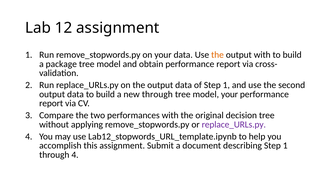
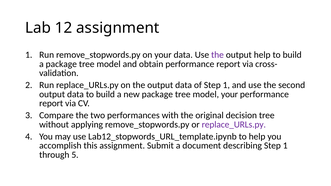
the colour: orange -> purple (217, 55)
output with: with -> help (262, 55)
new through: through -> package (157, 94)
through 4: 4 -> 5 (75, 155)
